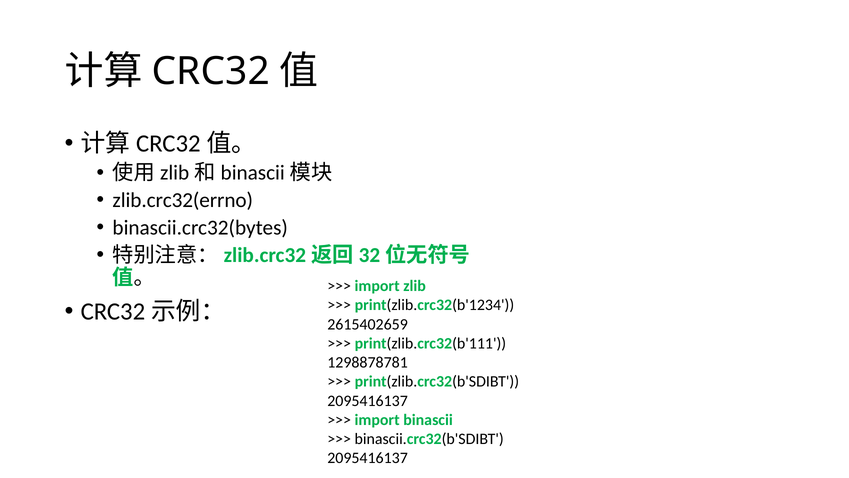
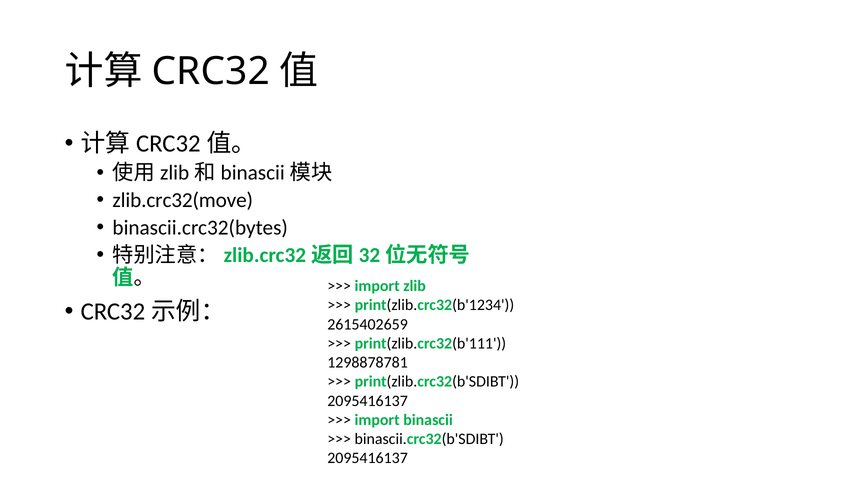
zlib.crc32(errno: zlib.crc32(errno -> zlib.crc32(move (183, 200)
